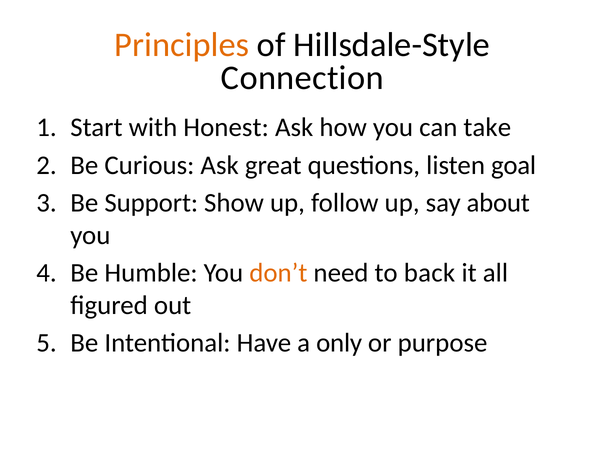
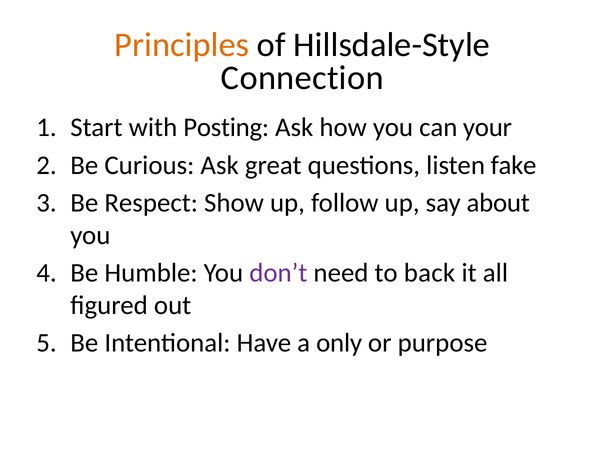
Honest: Honest -> Posting (226, 127)
take: take -> your (487, 127)
goal: goal -> fake (514, 165)
Support: Support -> Respect (151, 203)
don’t colour: orange -> purple (278, 273)
